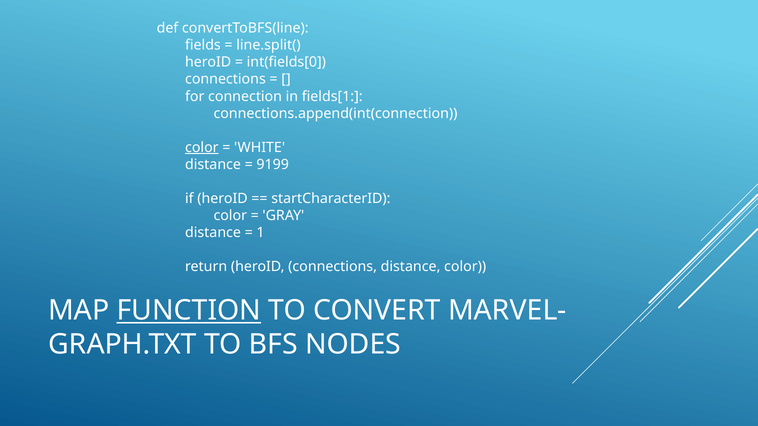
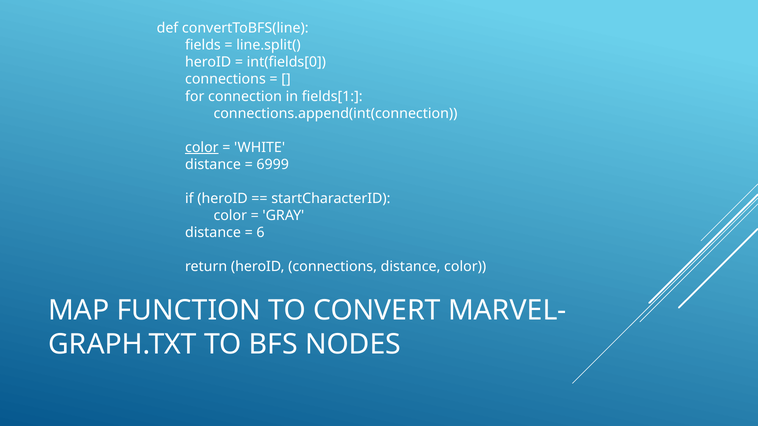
9199: 9199 -> 6999 (273, 165)
1: 1 -> 6 (261, 233)
FUNCTION underline: present -> none (189, 311)
